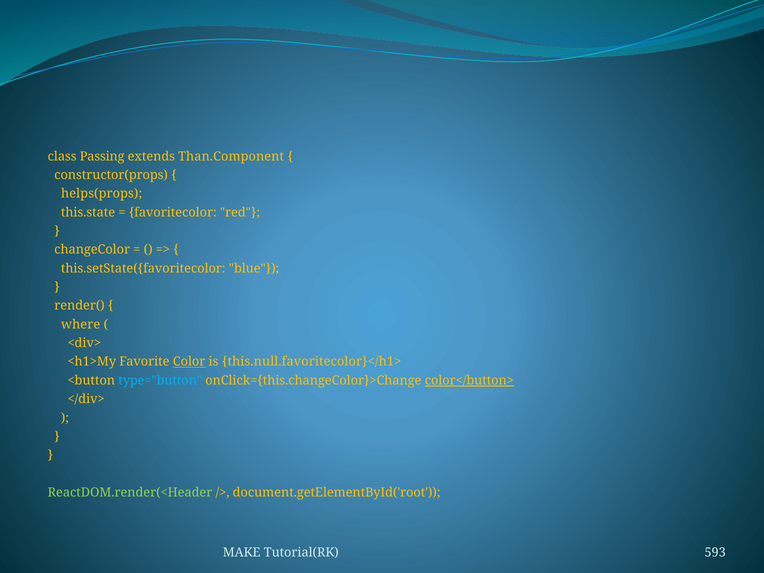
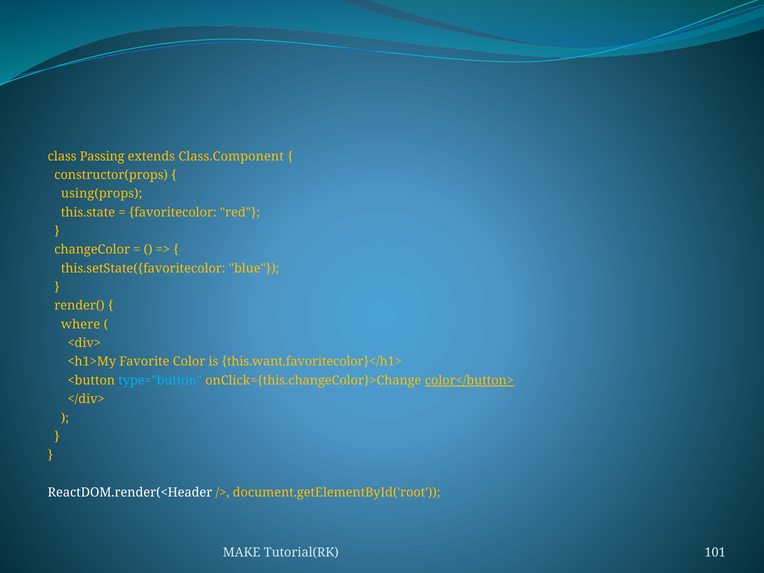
Than.Component: Than.Component -> Class.Component (231, 156)
helps(props: helps(props -> using(props (102, 194)
Color underline: present -> none (189, 362)
this.null.favoritecolor}</h1>: this.null.favoritecolor}</h1> -> this.want.favoritecolor}</h1> (312, 362)
ReactDOM.render(<Header colour: light green -> white (130, 493)
593: 593 -> 101 (715, 553)
